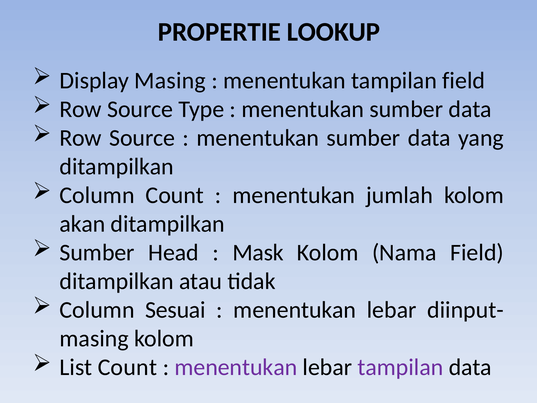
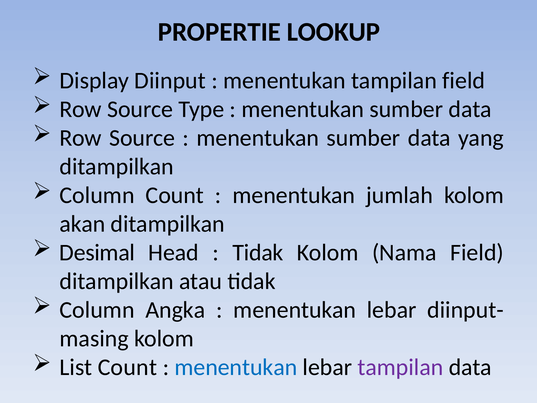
Display Masing: Masing -> Diinput (170, 80)
Sumber: Sumber -> Desimal (97, 252)
Mask: Mask -> Tidak (258, 252)
Sesuai: Sesuai -> Angka (175, 310)
menentukan colour: purple -> blue (236, 367)
